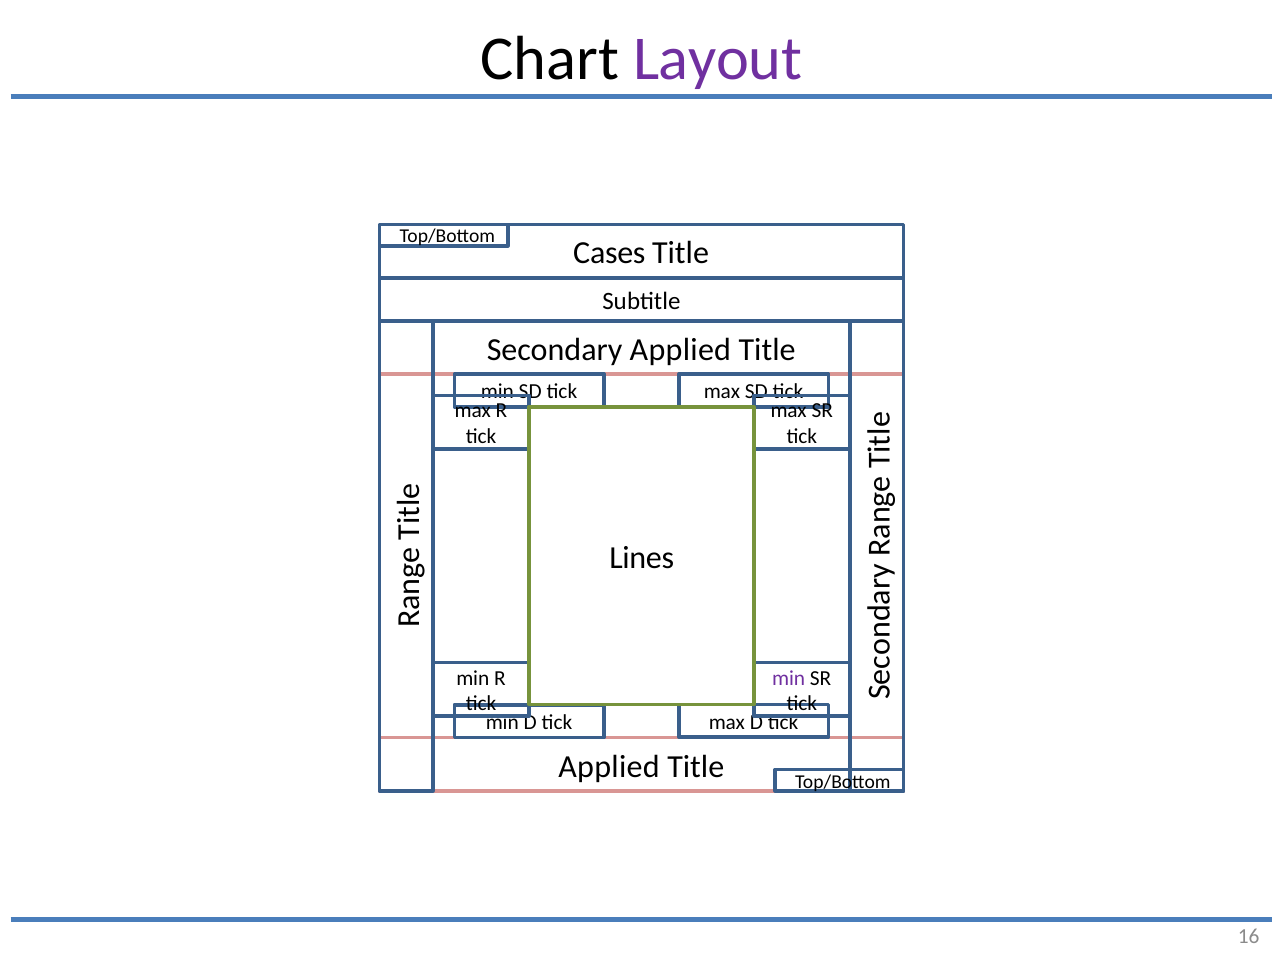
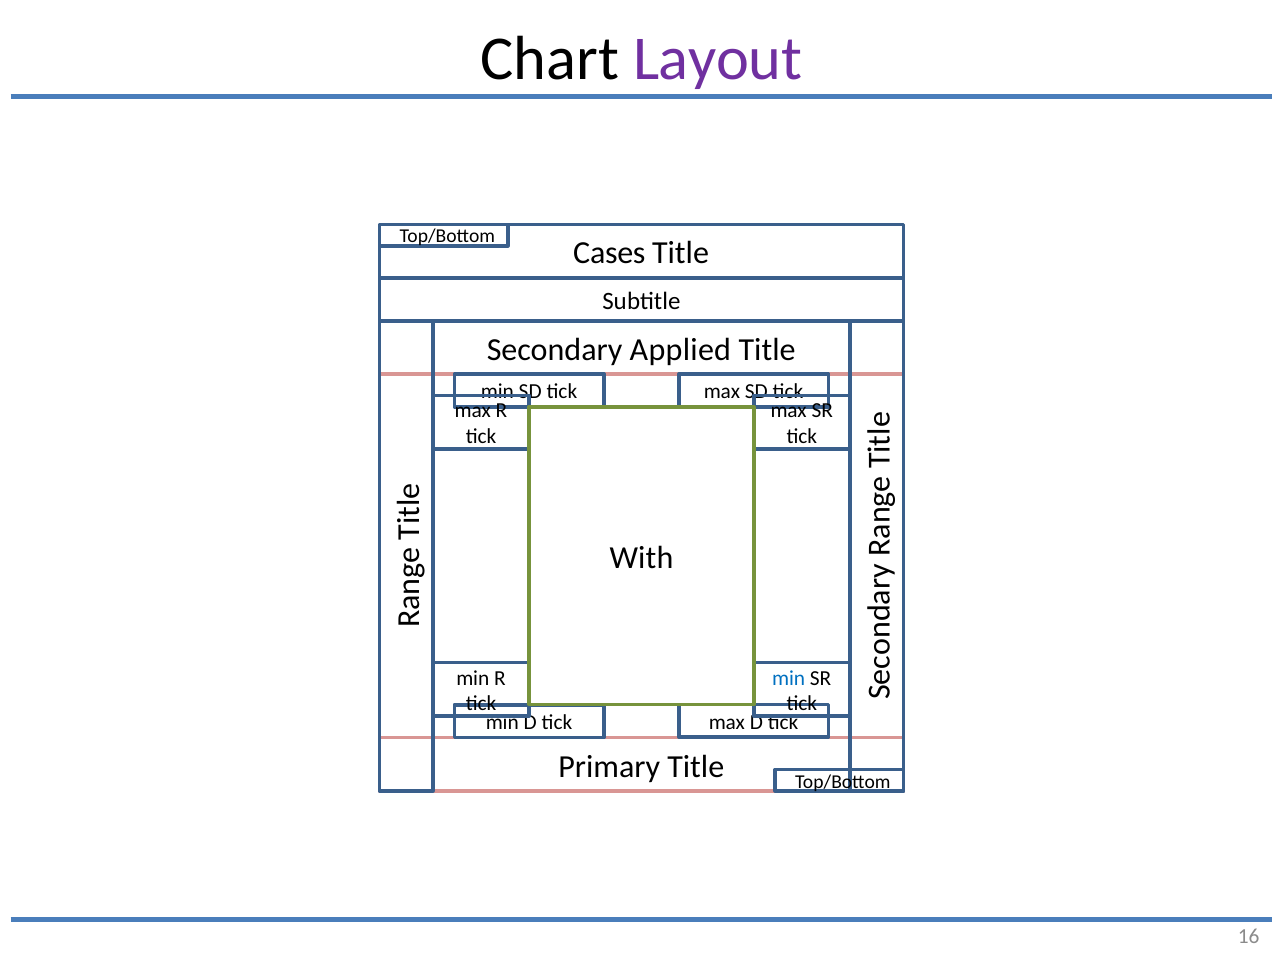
Lines: Lines -> With (641, 558)
min colour: purple -> blue (789, 678)
Applied: Applied -> Primary (609, 767)
